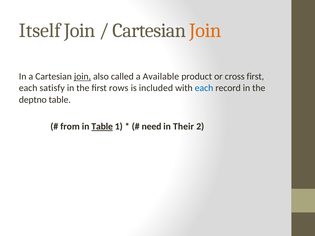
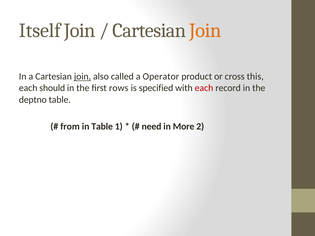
Available: Available -> Operator (161, 77)
cross first: first -> this (255, 77)
satisfy: satisfy -> should (52, 88)
included: included -> specified (156, 88)
each colour: blue -> red (204, 88)
Table underline: present -> none (102, 127)
Their: Their -> More (184, 127)
